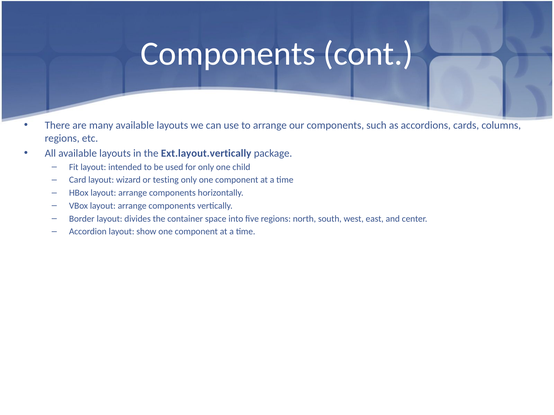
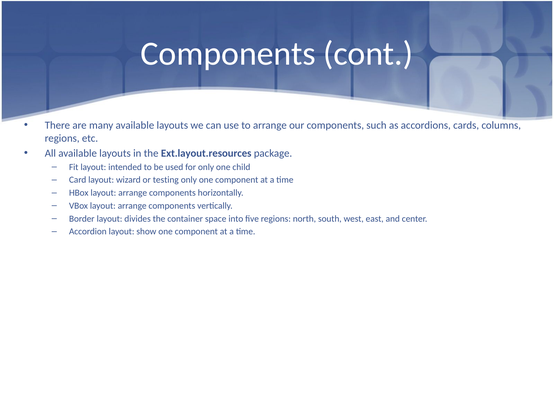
Ext.layout.vertically: Ext.layout.vertically -> Ext.layout.resources (206, 153)
